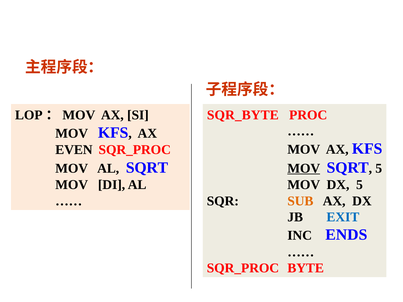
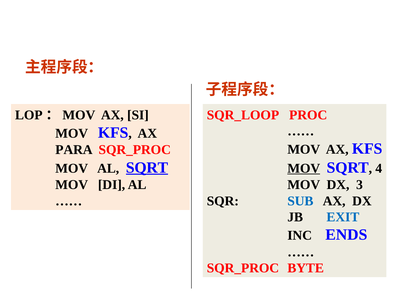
SQR_BYTE: SQR_BYTE -> SQR_LOOP (243, 115)
EVEN: EVEN -> PARA (74, 150)
SQRT underline: none -> present (147, 168)
5: 5 -> 4 (379, 168)
DX 5: 5 -> 3 (359, 185)
SUB colour: orange -> blue (300, 201)
